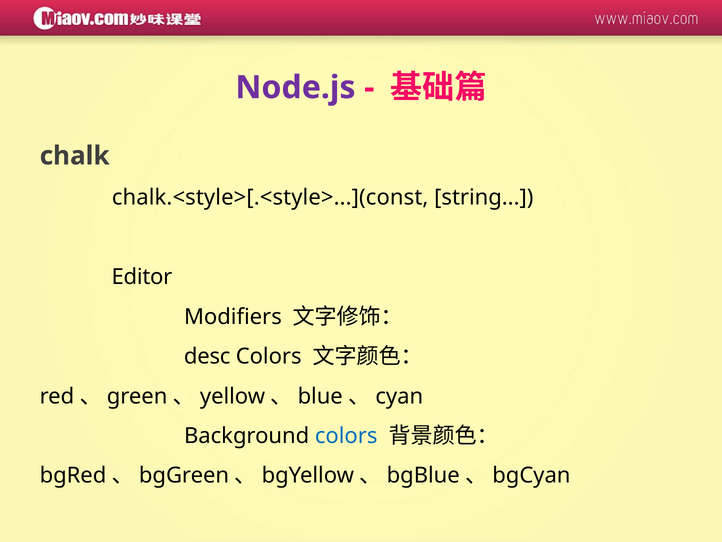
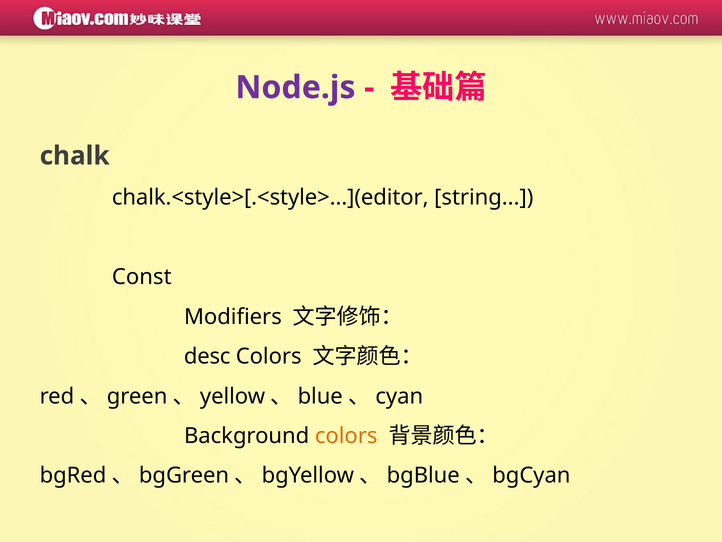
chalk.<style>[.<style>...](const: chalk.<style>[.<style>...](const -> chalk.<style>[.<style>...](editor (270, 197)
Editor: Editor -> Const (142, 277)
colors colour: blue -> orange (346, 436)
